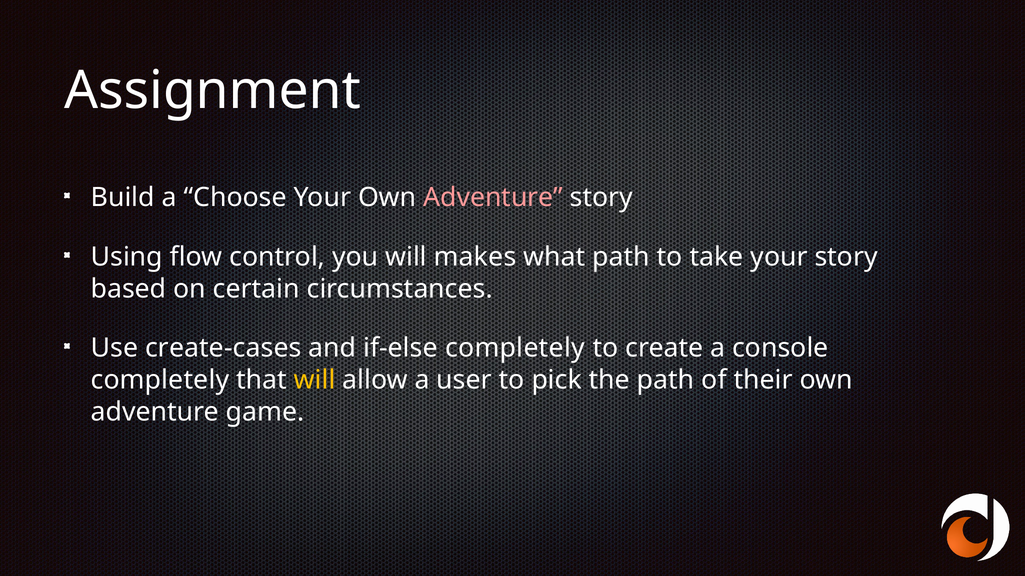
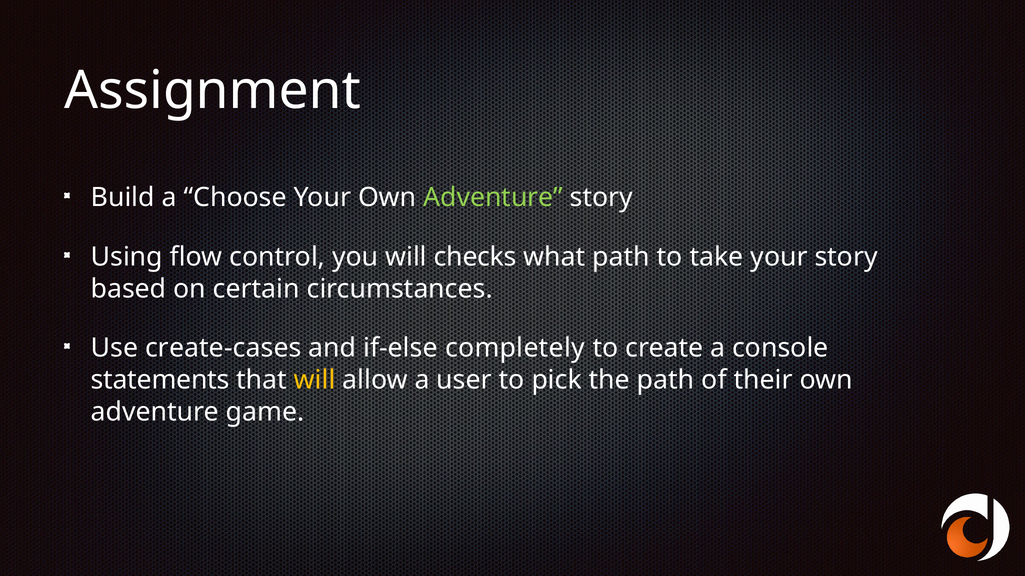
Adventure colour: pink -> light green (493, 198)
makes: makes -> checks (475, 257)
completely: completely -> statements (160, 380)
